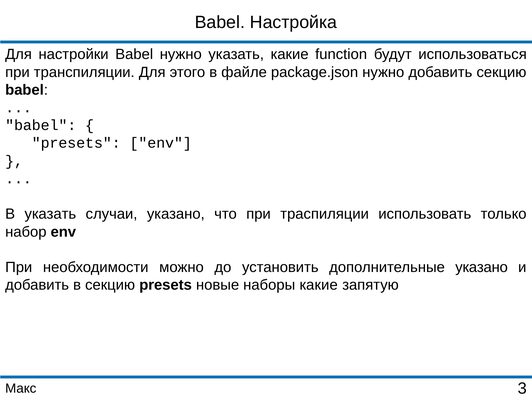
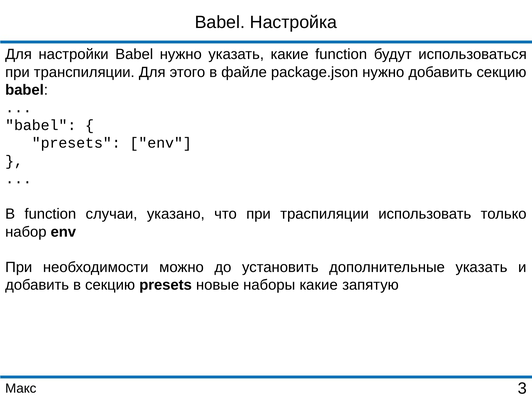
В указать: указать -> function (50, 214)
дополнительные указано: указано -> указать (481, 267)
